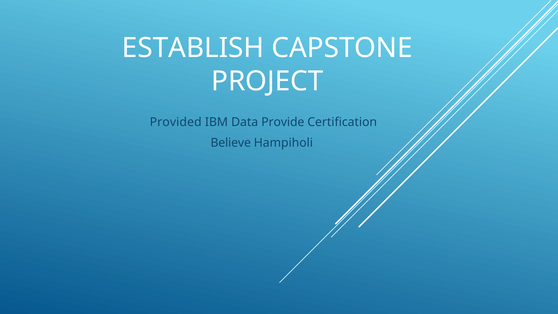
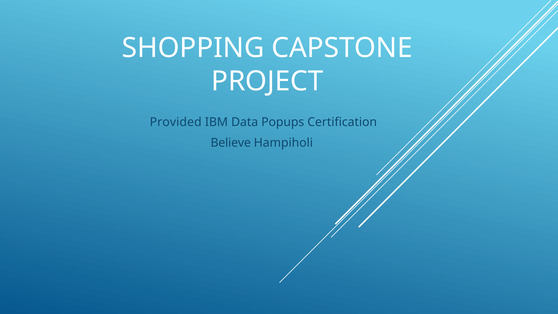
ESTABLISH: ESTABLISH -> SHOPPING (193, 48)
Provide: Provide -> Popups (283, 122)
